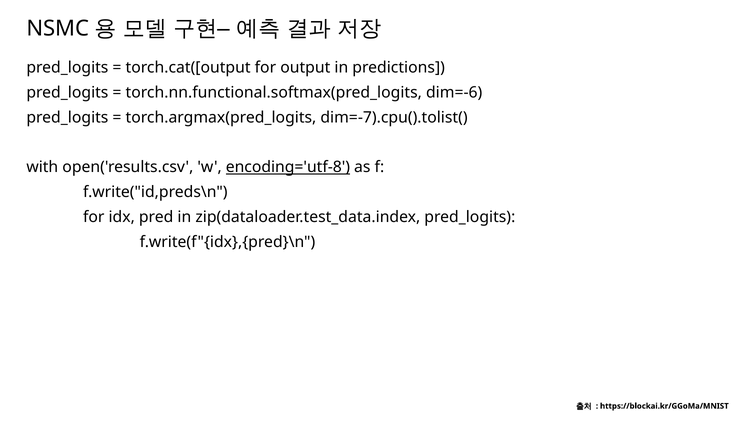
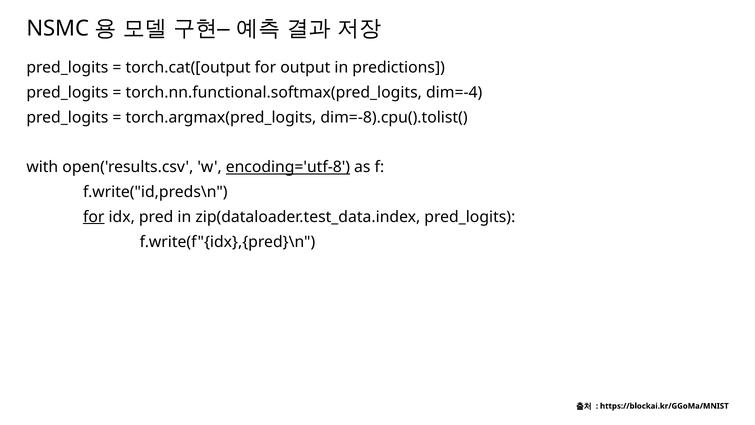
dim=-6: dim=-6 -> dim=-4 (454, 92)
dim=-7).cpu().tolist(: dim=-7).cpu().tolist( -> dim=-8).cpu().tolist( (394, 117)
for underline: none -> present (94, 217)
